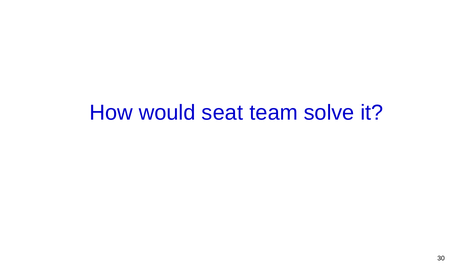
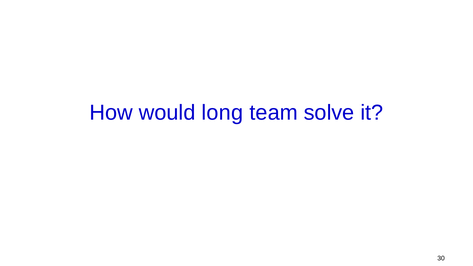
seat: seat -> long (222, 113)
